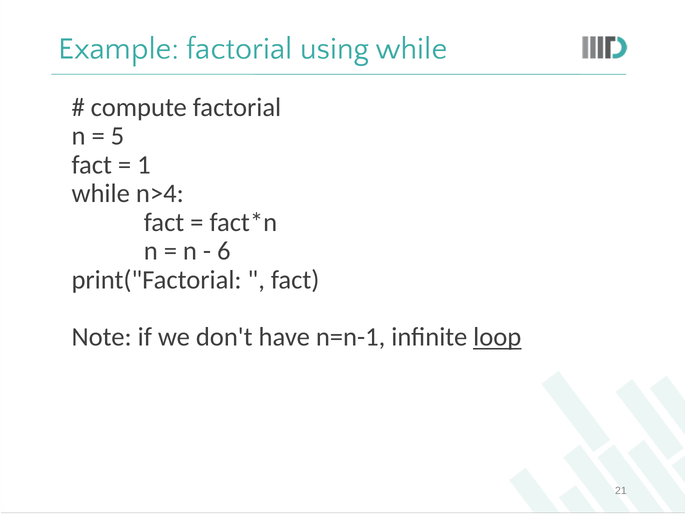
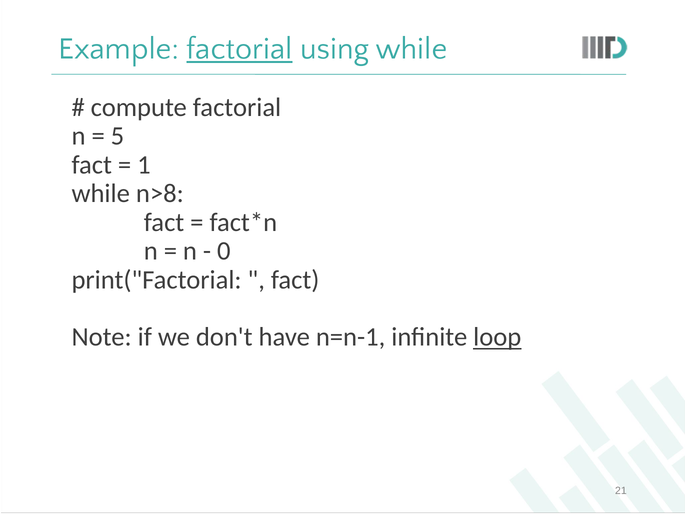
factorial underline: none -> present (240, 49)
n>4: n>4 -> n>8 (160, 193)
6: 6 -> 0 (224, 251)
